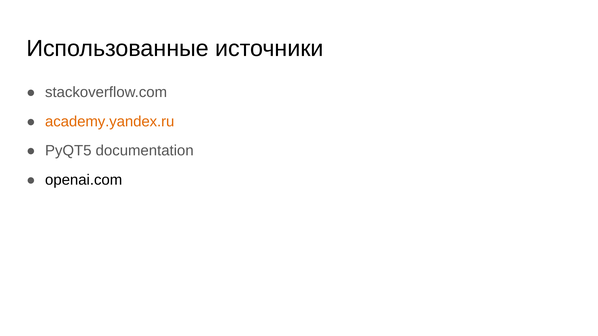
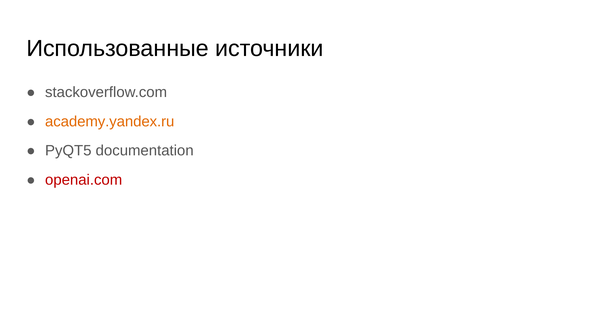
openai.com colour: black -> red (84, 180)
